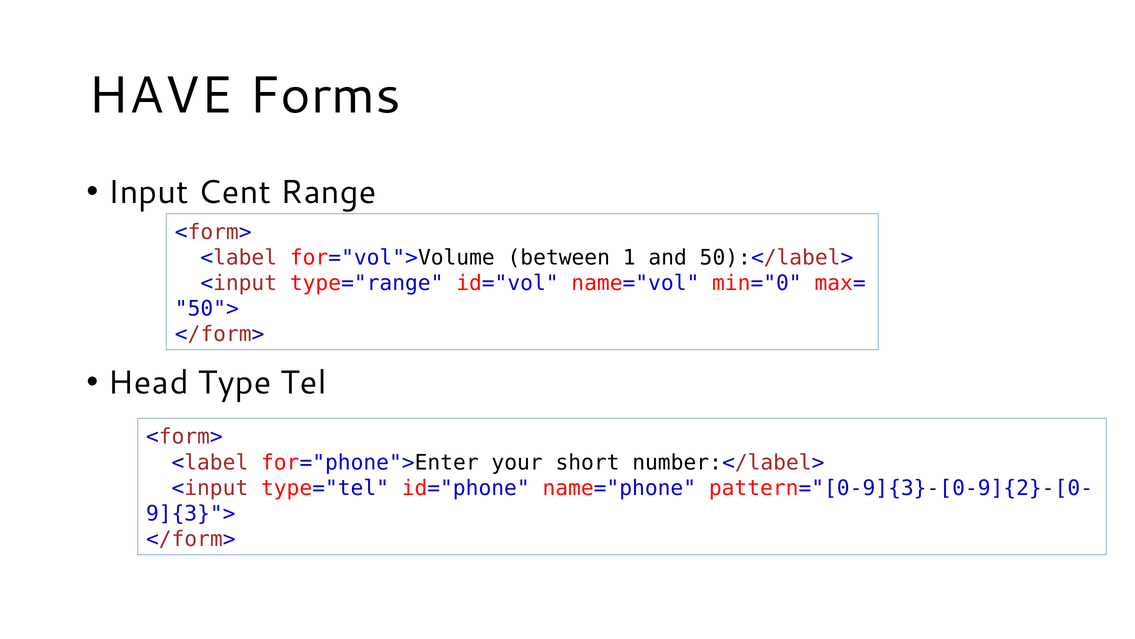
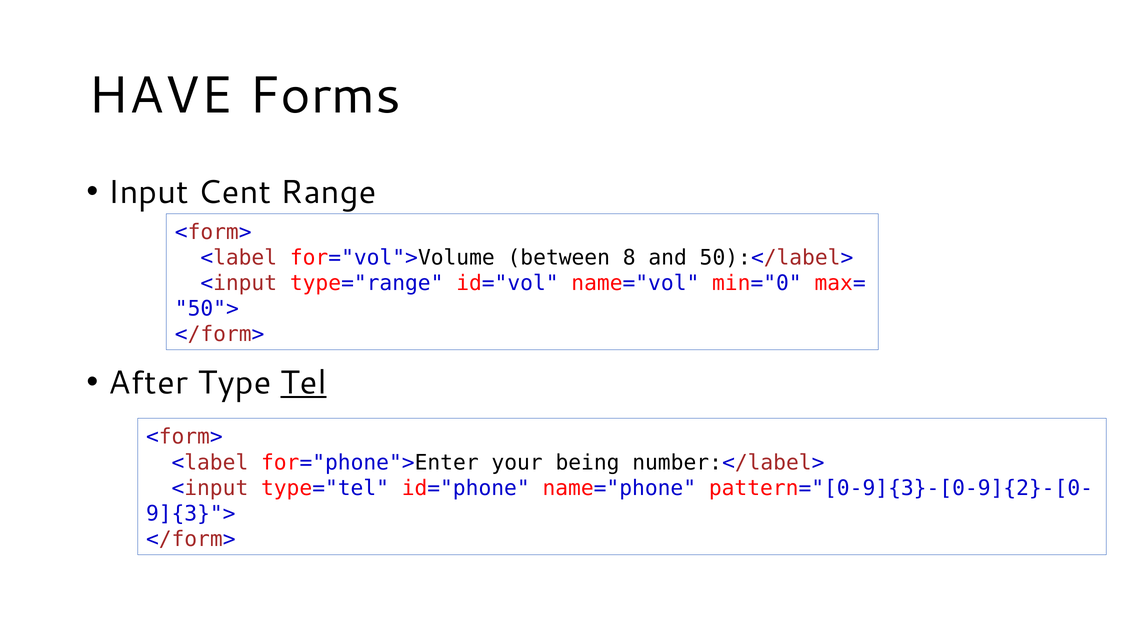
1: 1 -> 8 (629, 257)
Head: Head -> After (148, 382)
Tel underline: none -> present (304, 382)
short: short -> being (588, 462)
